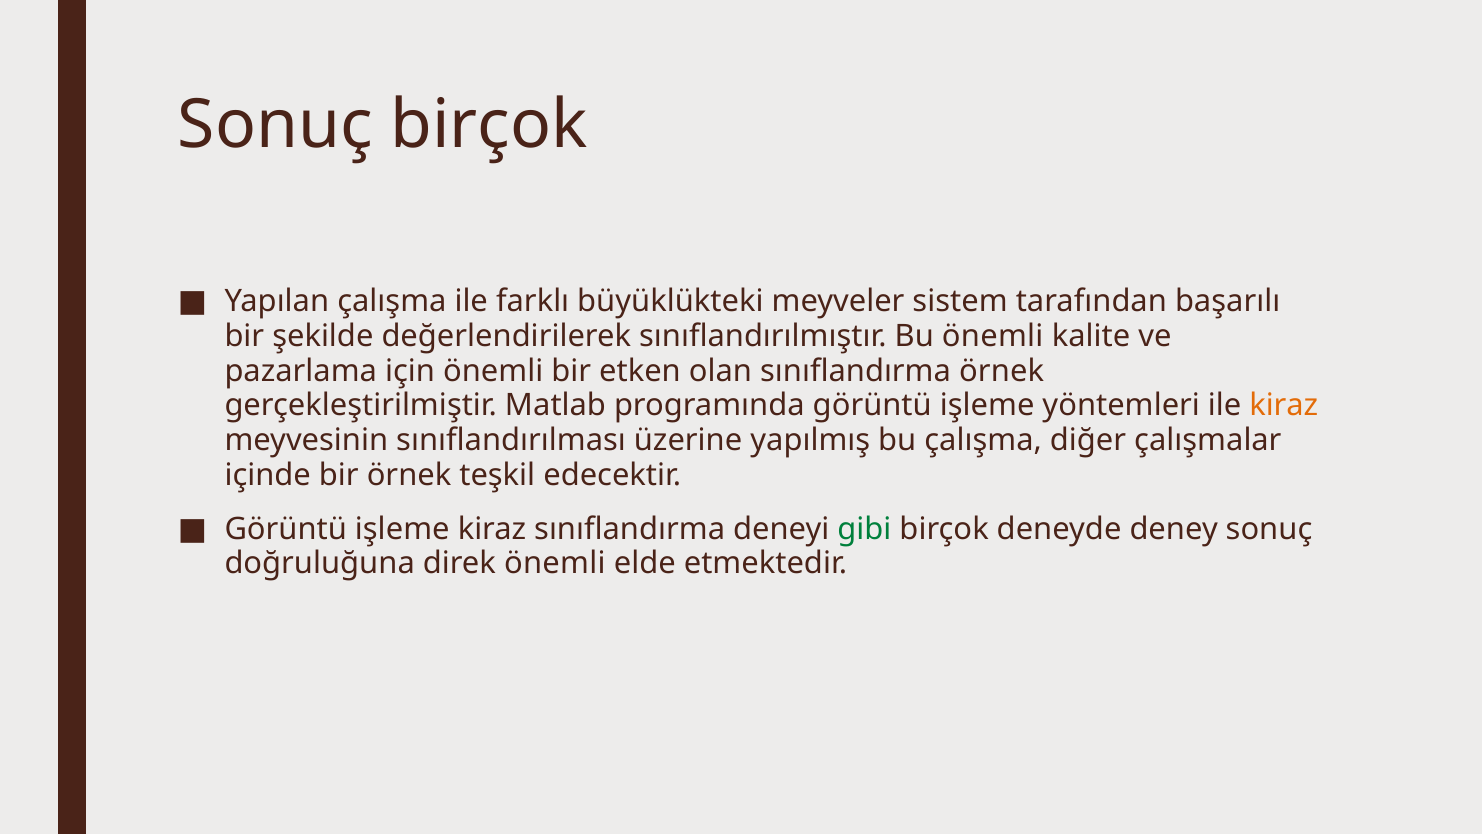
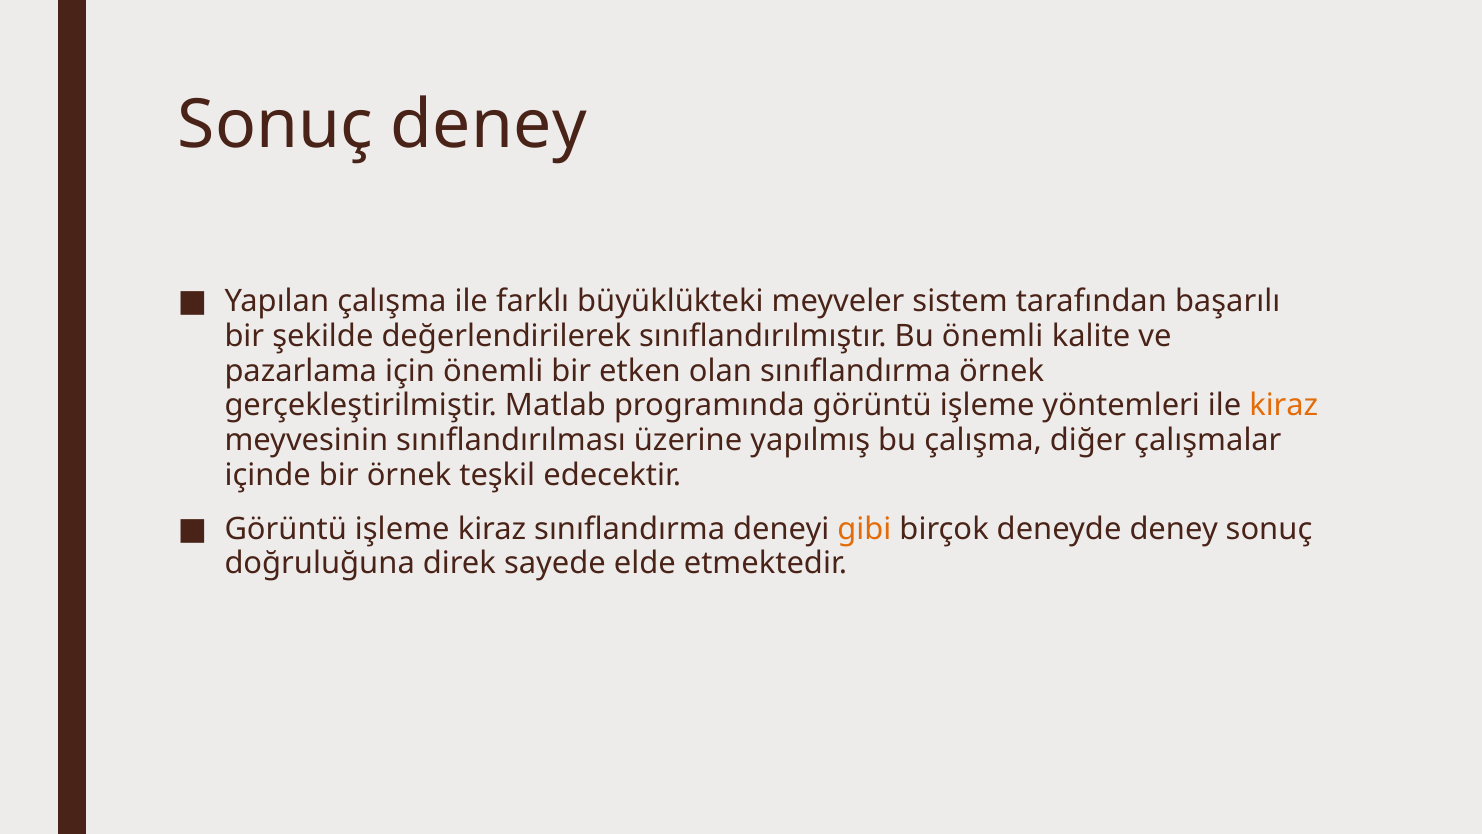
Sonuç birçok: birçok -> deney (489, 125)
gibi colour: green -> orange (864, 529)
direk önemli: önemli -> sayede (555, 563)
